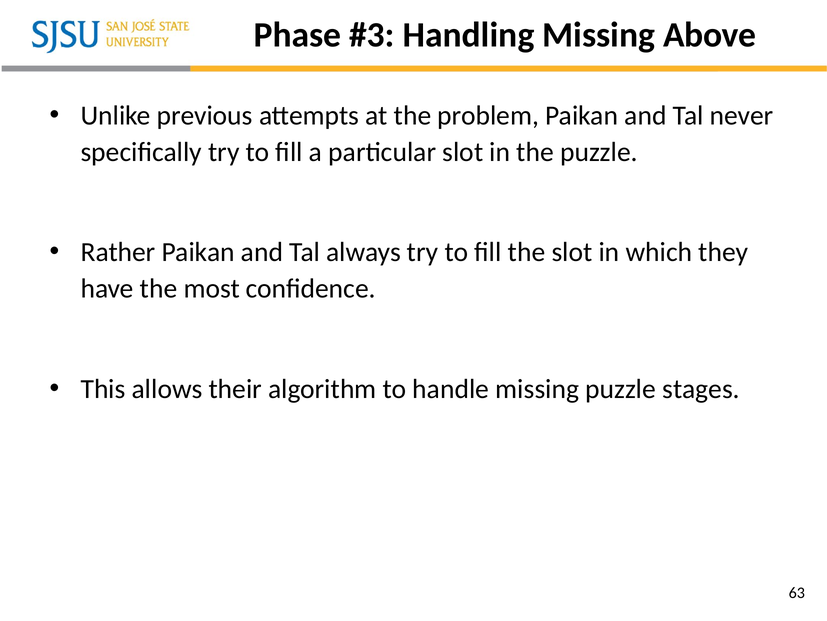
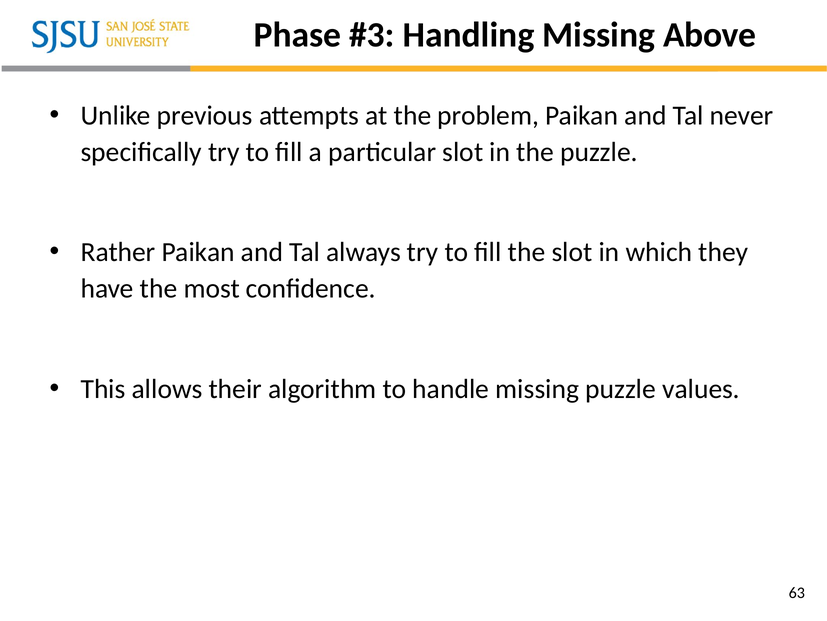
stages: stages -> values (701, 389)
